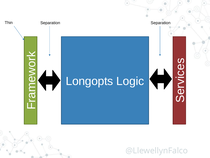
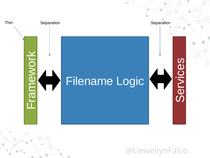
Longopts: Longopts -> Filename (89, 81)
